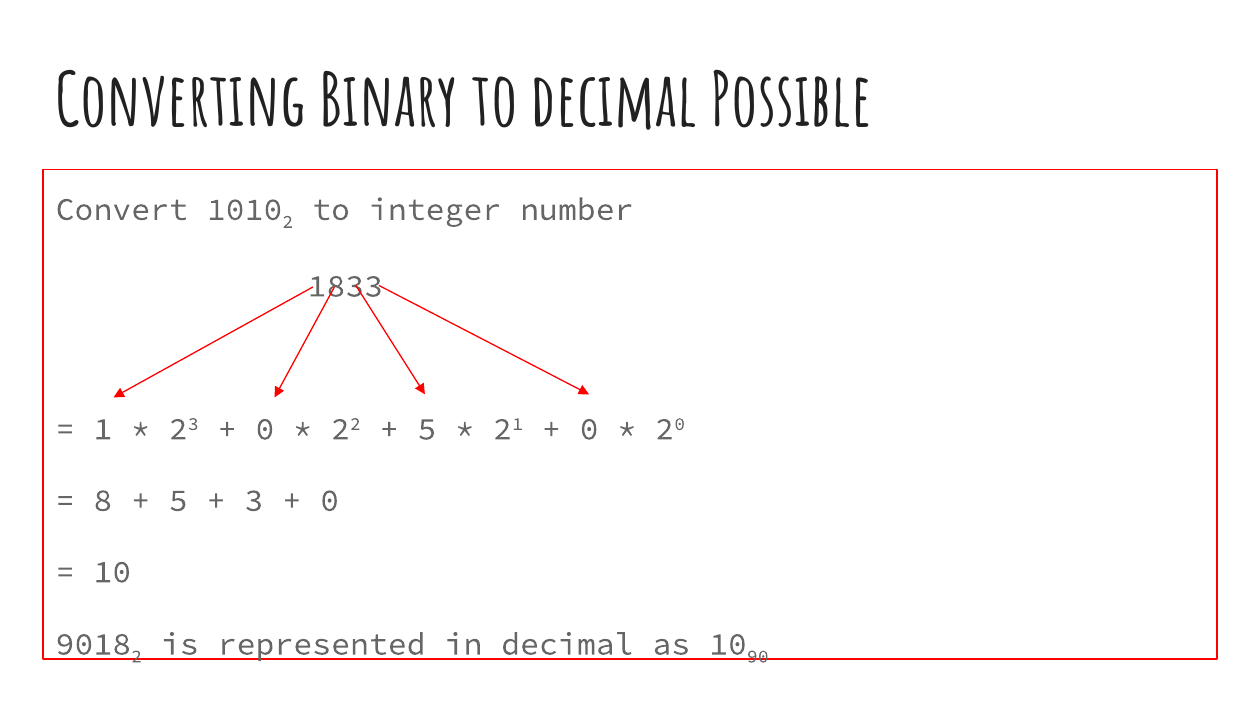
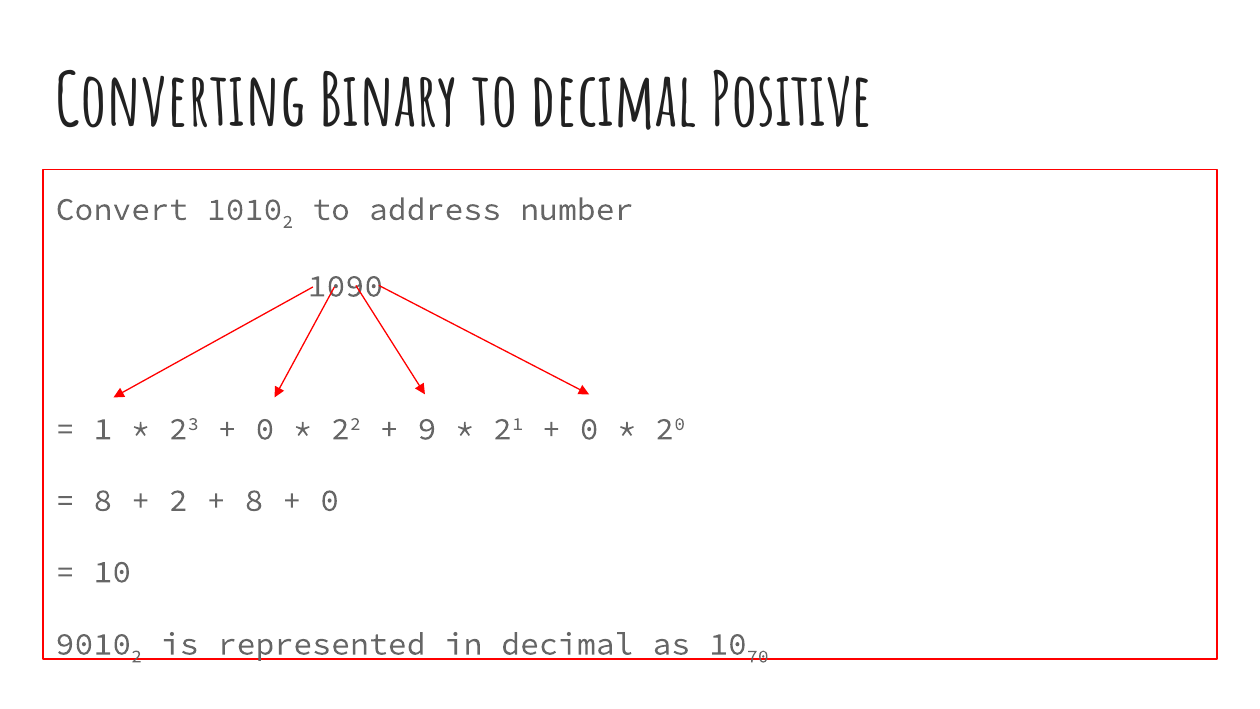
Possible: Possible -> Positive (791, 102)
integer: integer -> address (435, 209)
1833: 1833 -> 1090 (345, 286)
5: 5 -> 9 (427, 429)
5: 5 -> 2 (178, 500)
3: 3 -> 8 (254, 500)
9018: 9018 -> 9010 (93, 644)
90: 90 -> 70 (758, 656)
